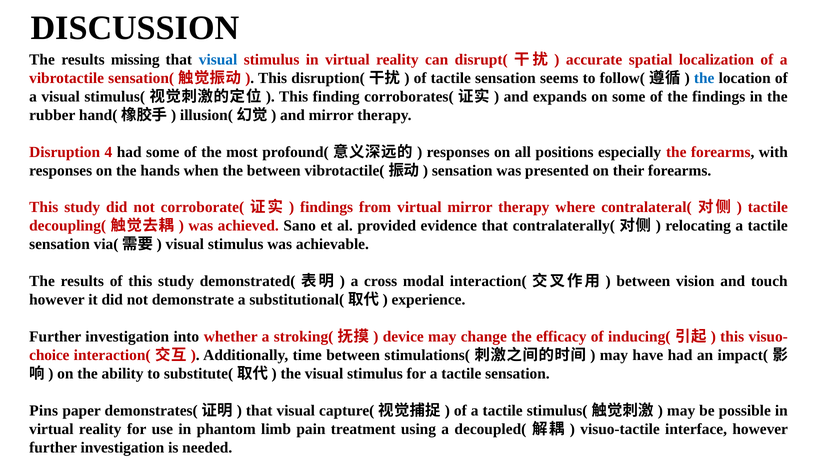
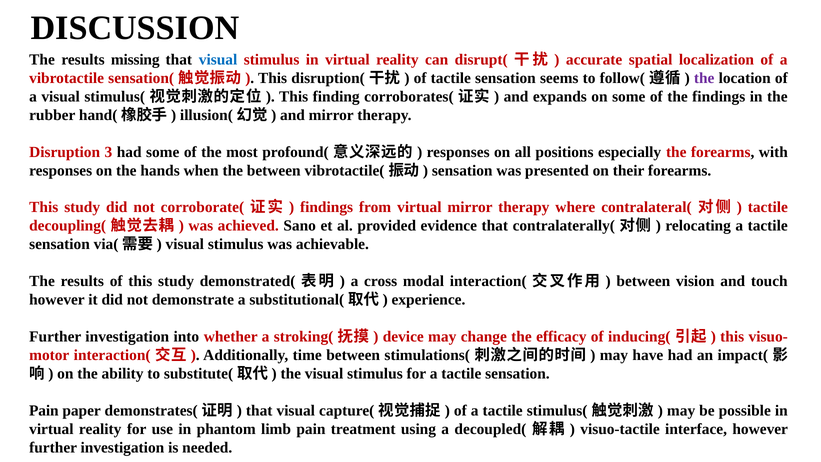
the colour: blue -> purple (704, 78)
4: 4 -> 3 (108, 152)
choice: choice -> motor (49, 355)
Pins: Pins -> Pain (44, 410)
